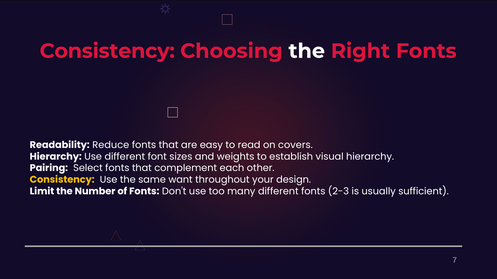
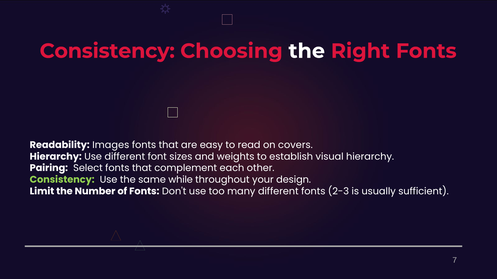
Reduce: Reduce -> Images (111, 145)
Consistency colour: yellow -> light green (62, 180)
want: want -> while (181, 180)
